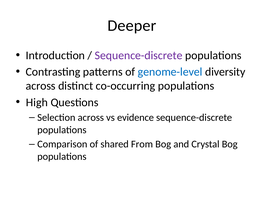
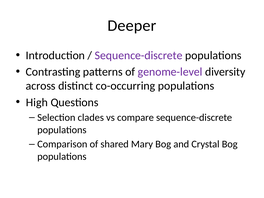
genome-level colour: blue -> purple (170, 72)
Selection across: across -> clades (91, 117)
evidence: evidence -> compare (135, 117)
From: From -> Mary (142, 144)
